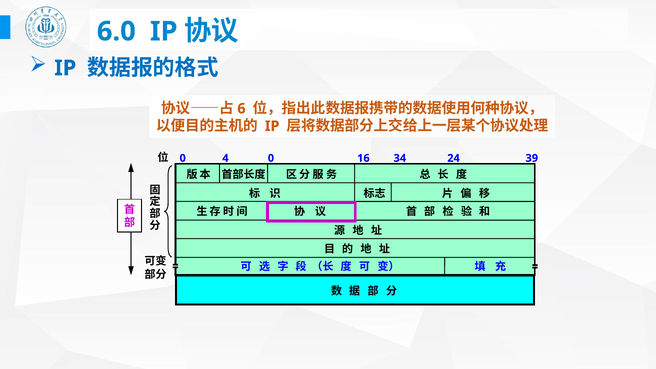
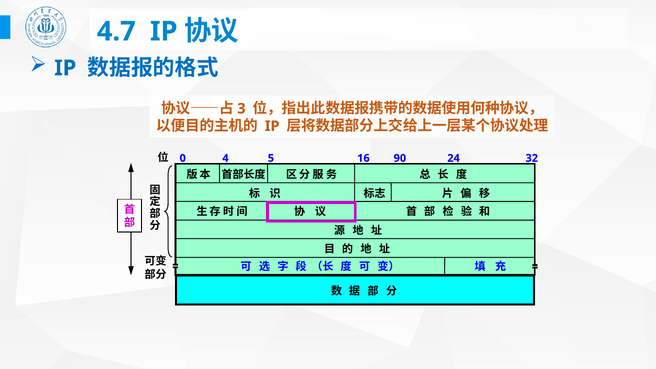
6.0: 6.0 -> 4.7 (116, 31)
6: 6 -> 3 (241, 109)
4 0: 0 -> 5 (271, 158)
34: 34 -> 90 (400, 158)
39: 39 -> 32 (532, 158)
